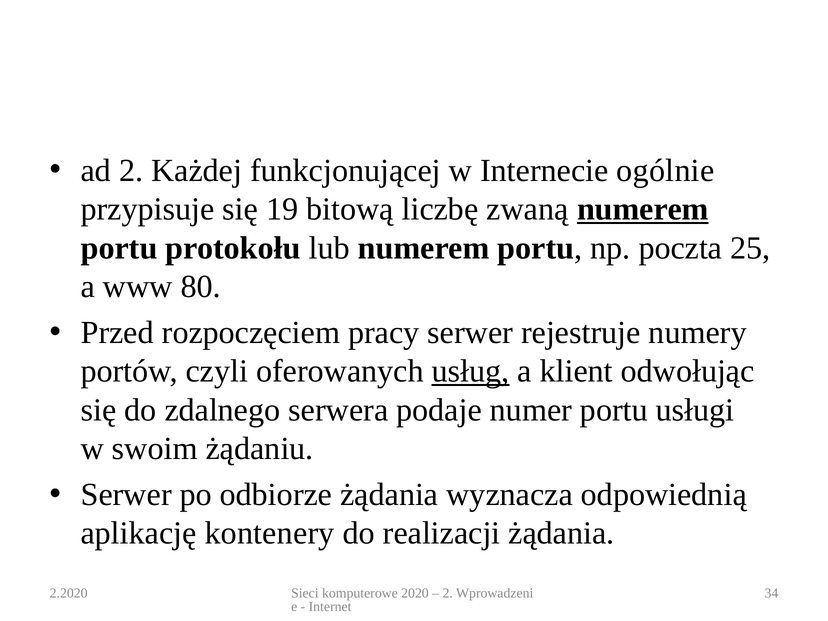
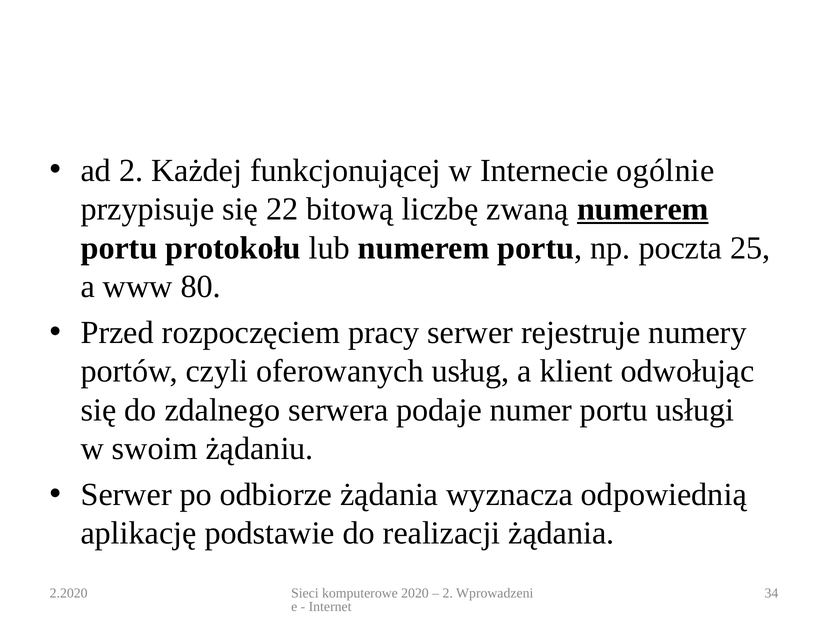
19: 19 -> 22 (282, 209)
usług underline: present -> none (471, 371)
kontenery: kontenery -> podstawie (270, 533)
